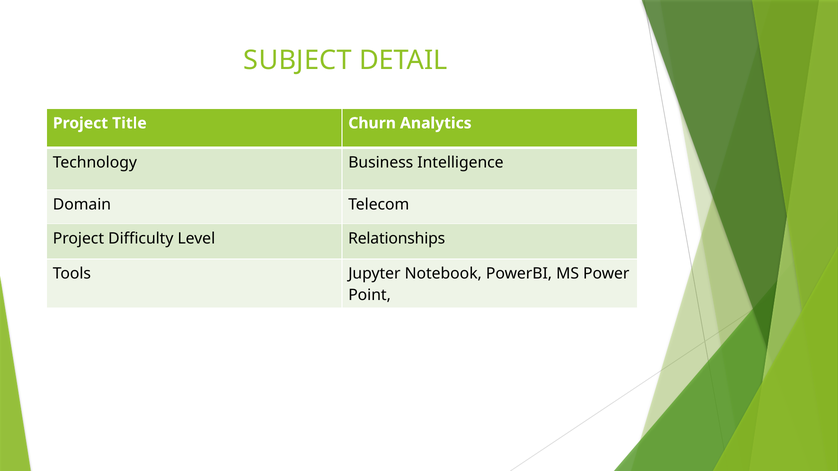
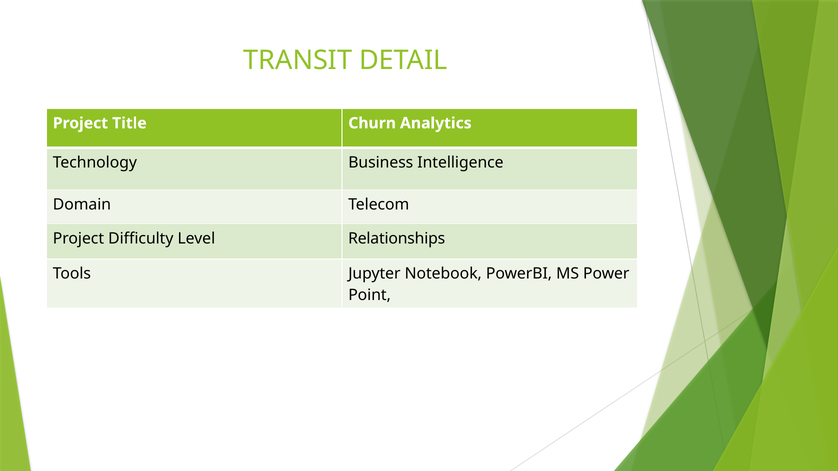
SUBJECT: SUBJECT -> TRANSIT (298, 61)
